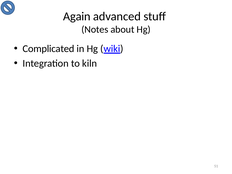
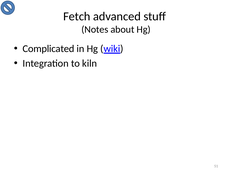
Again: Again -> Fetch (77, 16)
